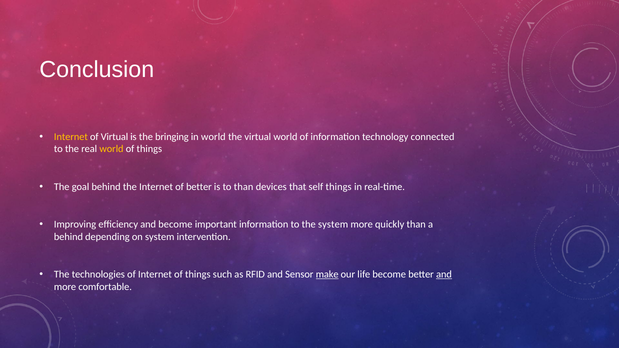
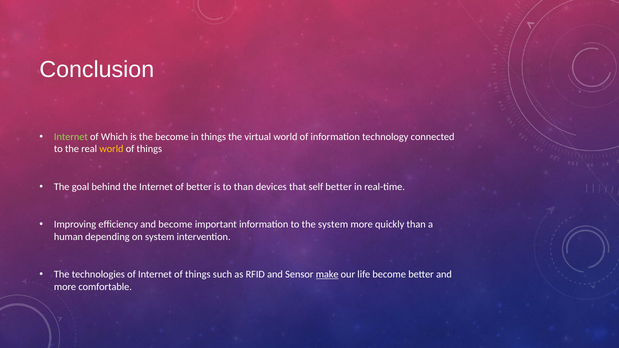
Internet colour: yellow -> light green (71, 137)
of Virtual: Virtual -> Which (114, 137)
the bringing: bringing -> become (172, 137)
in world: world -> things (213, 137)
self things: things -> better (339, 187)
behind: behind -> human (68, 237)
and underline: present -> none (444, 274)
